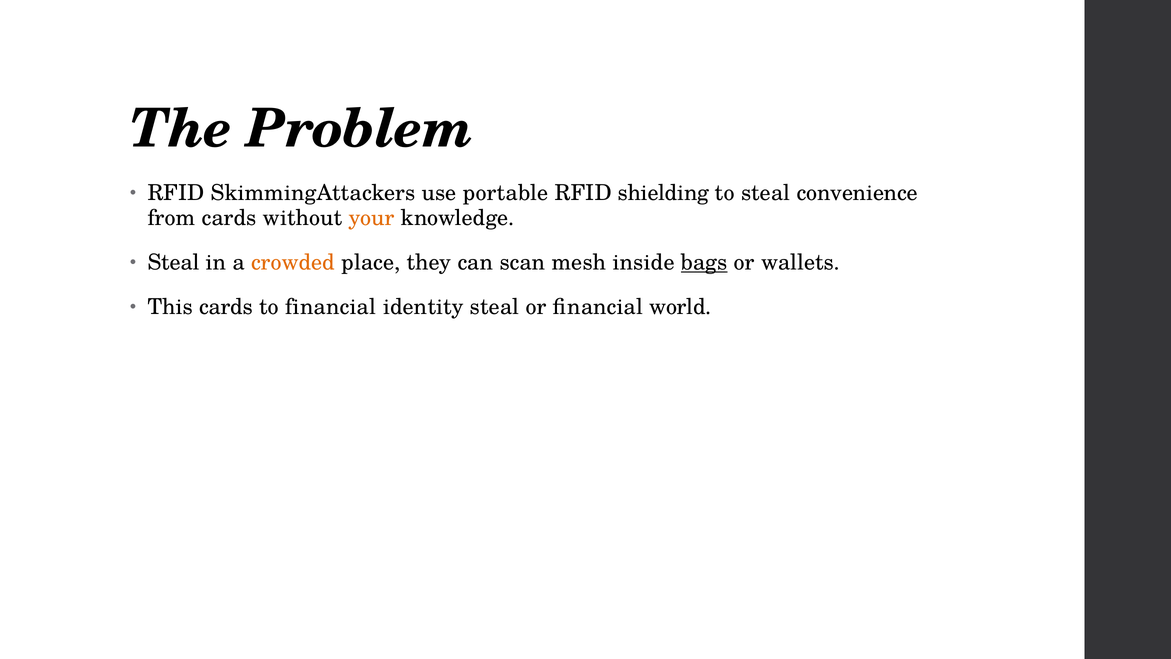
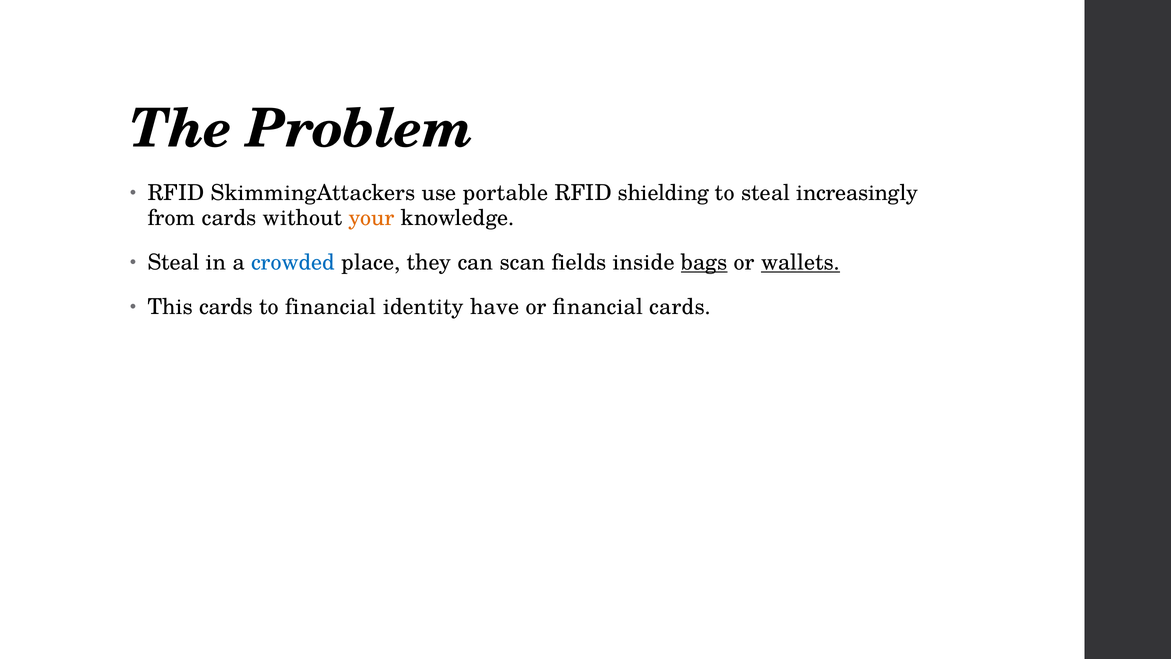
convenience: convenience -> increasingly (857, 193)
crowded colour: orange -> blue (293, 262)
mesh: mesh -> fields (579, 262)
wallets underline: none -> present (801, 262)
identity steal: steal -> have (495, 307)
financial world: world -> cards (680, 307)
